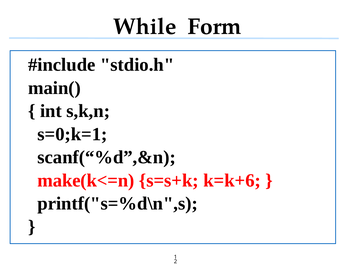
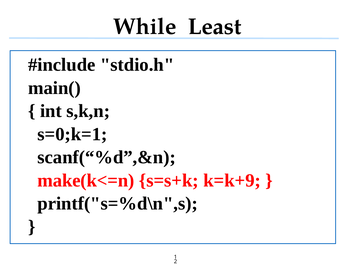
Form: Form -> Least (215, 27)
k=k+6: k=k+6 -> k=k+9 (232, 181)
